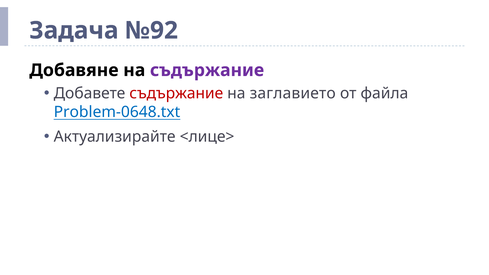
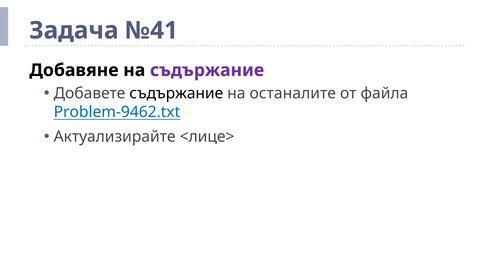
№92: №92 -> №41 (151, 30)
съдържание colour: red -> black (176, 93)
заглавието: заглавието -> останалите (293, 93)
Problem-0648.txt: Problem-0648.txt -> Problem-9462.txt (117, 112)
